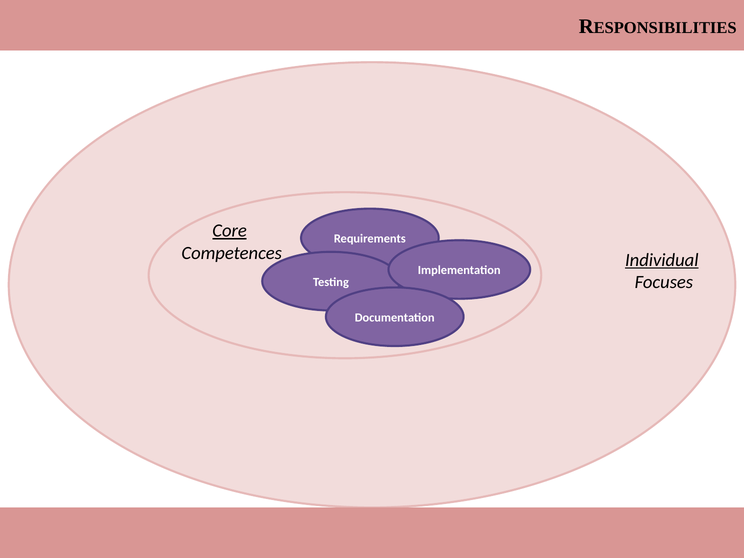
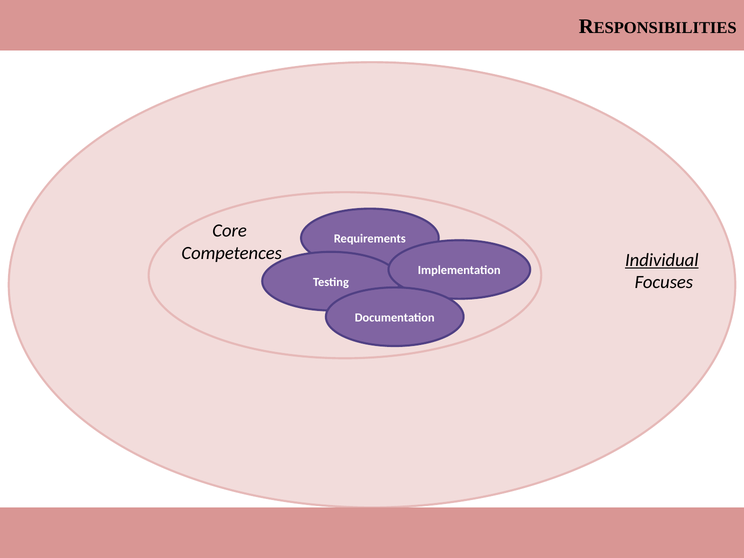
Core underline: present -> none (230, 231)
